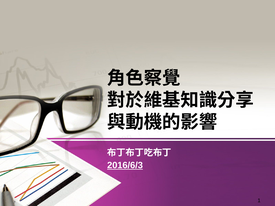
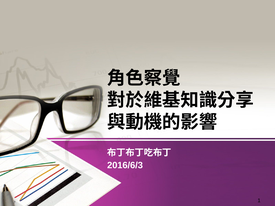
2016/6/3 underline: present -> none (125, 166)
